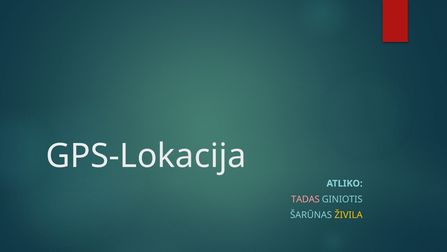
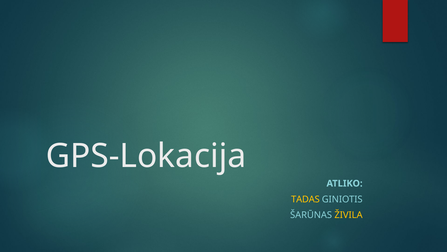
TADAS colour: pink -> yellow (305, 199)
